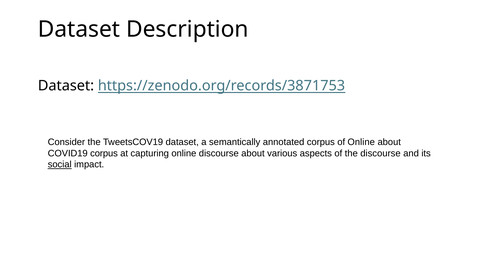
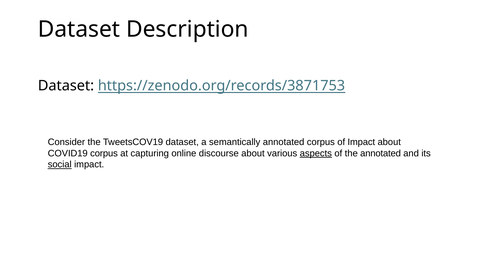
of Online: Online -> Impact (361, 142)
aspects underline: none -> present (316, 153)
the discourse: discourse -> annotated (381, 153)
